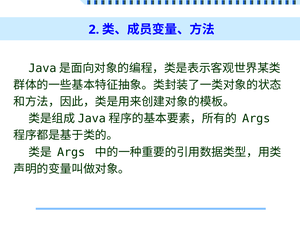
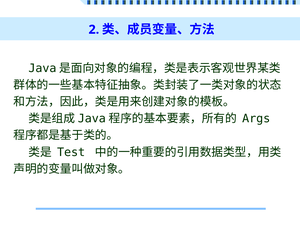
Args: Args -> Test (71, 152)
